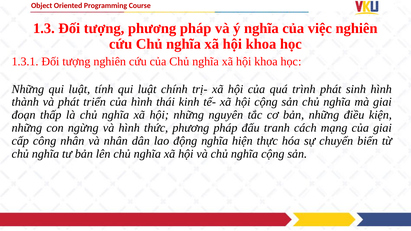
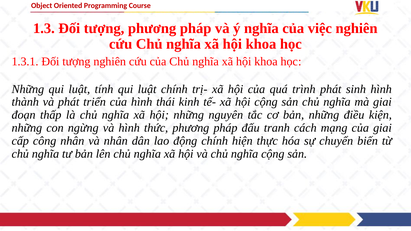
động nghĩa: nghĩa -> chính (215, 141)
